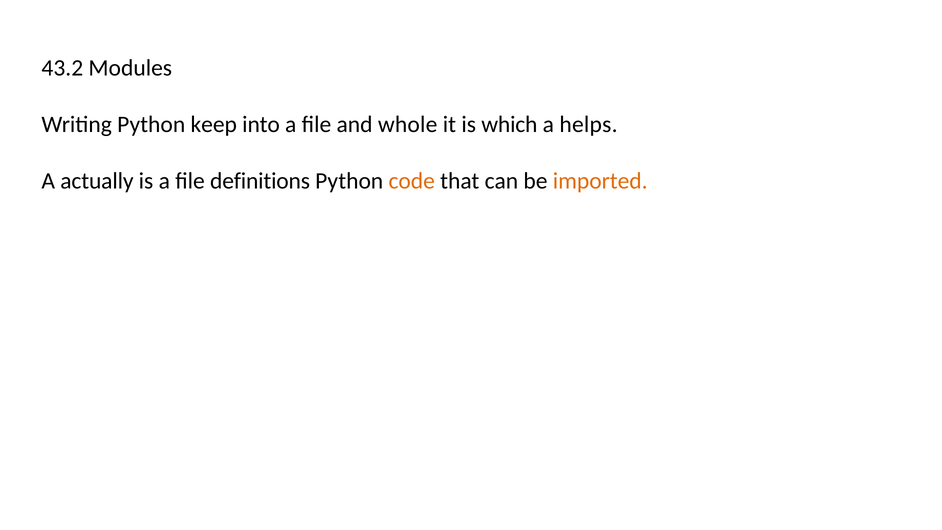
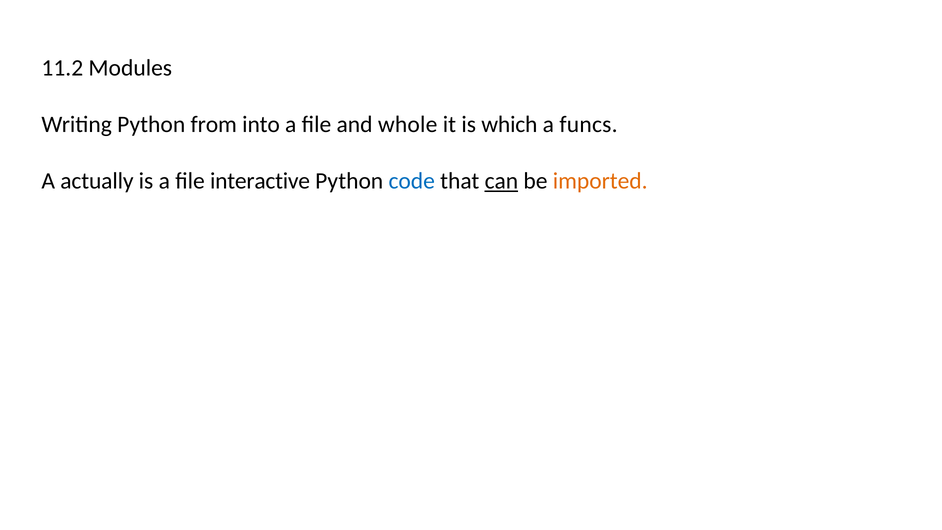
43.2: 43.2 -> 11.2 (62, 68)
keep: keep -> from (214, 124)
helps: helps -> funcs (588, 124)
definitions: definitions -> interactive (260, 181)
code colour: orange -> blue (412, 181)
can underline: none -> present (501, 181)
